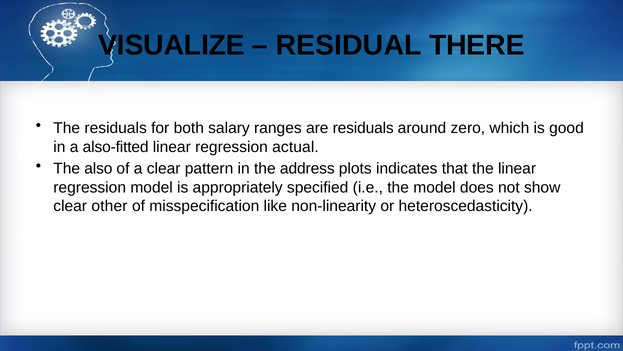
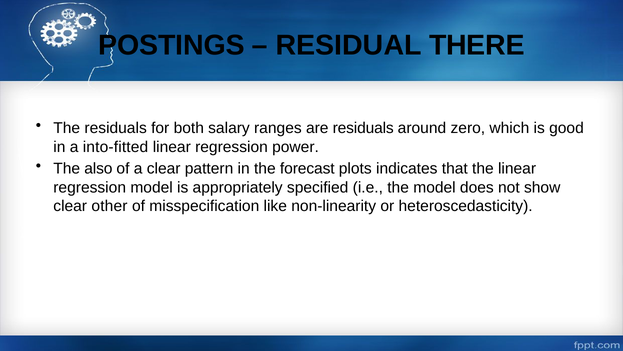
VISUALIZE: VISUALIZE -> POSTINGS (171, 45)
also-fitted: also-fitted -> into-fitted (116, 147)
actual: actual -> power (296, 147)
address: address -> forecast (307, 168)
